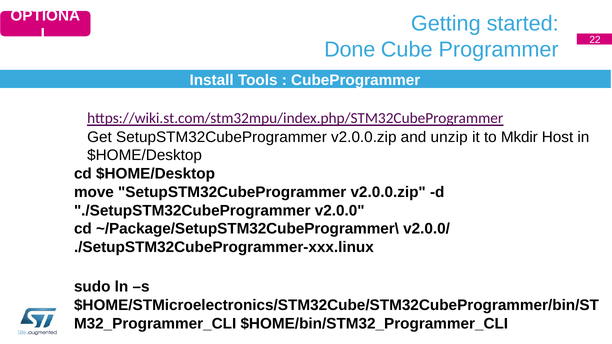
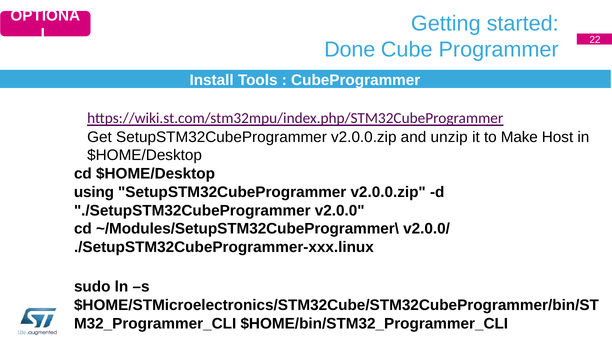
Mkdir: Mkdir -> Make (519, 137)
move: move -> using (94, 192)
~/Package/SetupSTM32CubeProgrammer\: ~/Package/SetupSTM32CubeProgrammer\ -> ~/Modules/SetupSTM32CubeProgrammer\ (247, 229)
